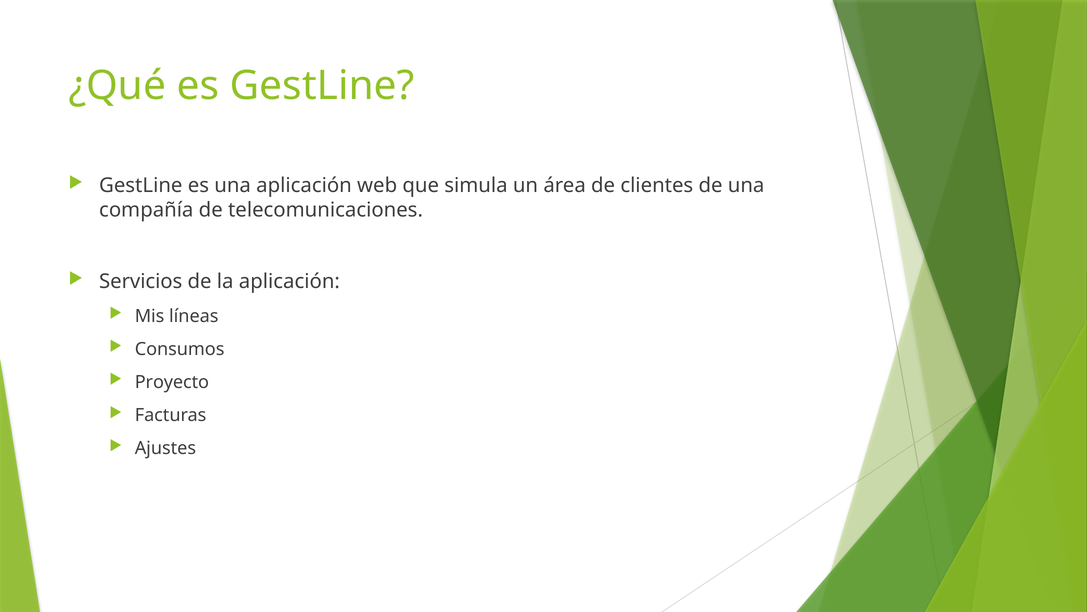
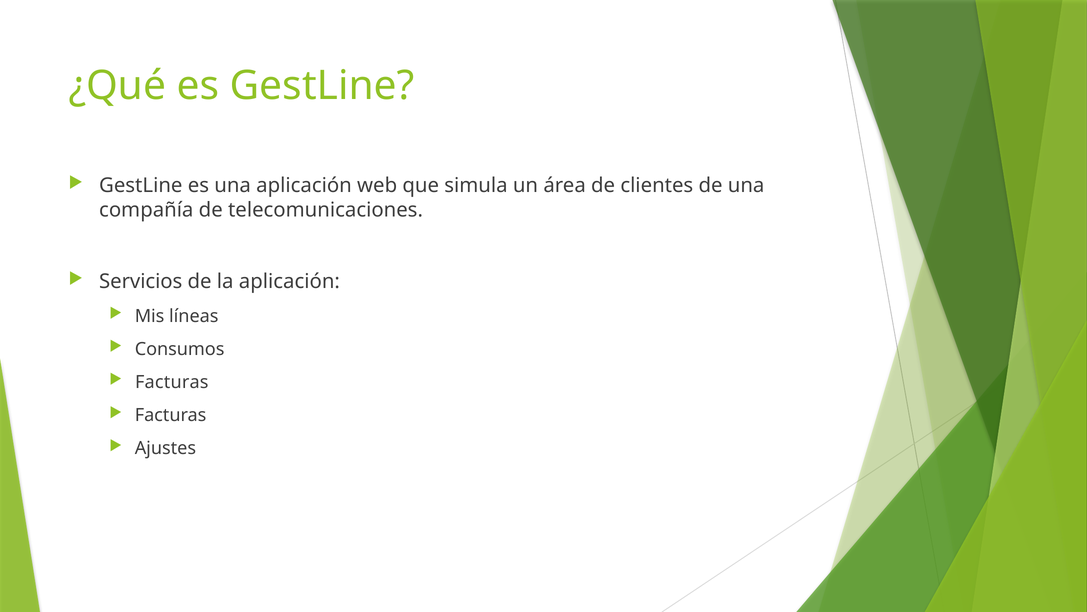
Proyecto: Proyecto -> Facturas (172, 382)
